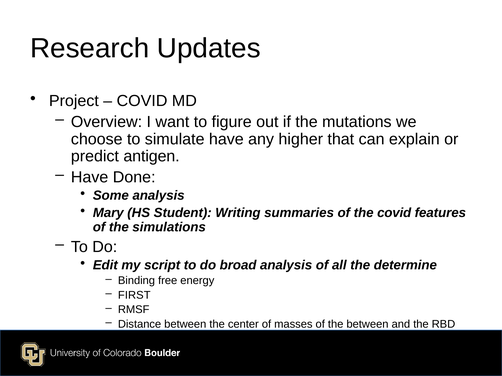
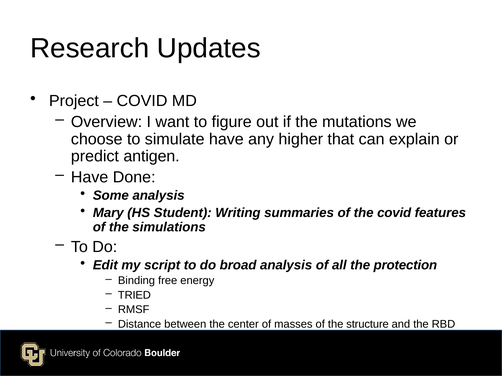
determine: determine -> protection (405, 266)
FIRST: FIRST -> TRIED (134, 296)
the between: between -> structure (368, 325)
